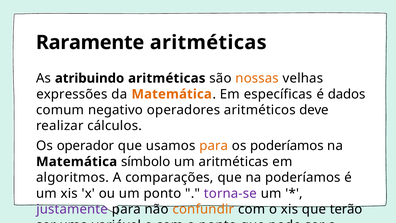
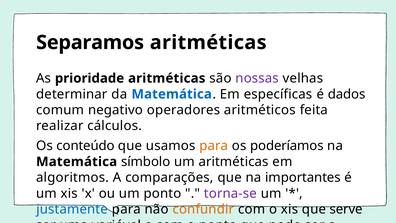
Raramente: Raramente -> Separamos (90, 42)
atribuindo: atribuindo -> prioridade (90, 78)
nossas colour: orange -> purple (257, 78)
expressões: expressões -> determinar (72, 94)
Matemática colour: orange -> blue (172, 94)
deve: deve -> feita (314, 110)
operador: operador -> conteúdo (86, 146)
na poderíamos: poderíamos -> importantes (303, 177)
justamente colour: purple -> blue (72, 209)
terão: terão -> serve (346, 209)
